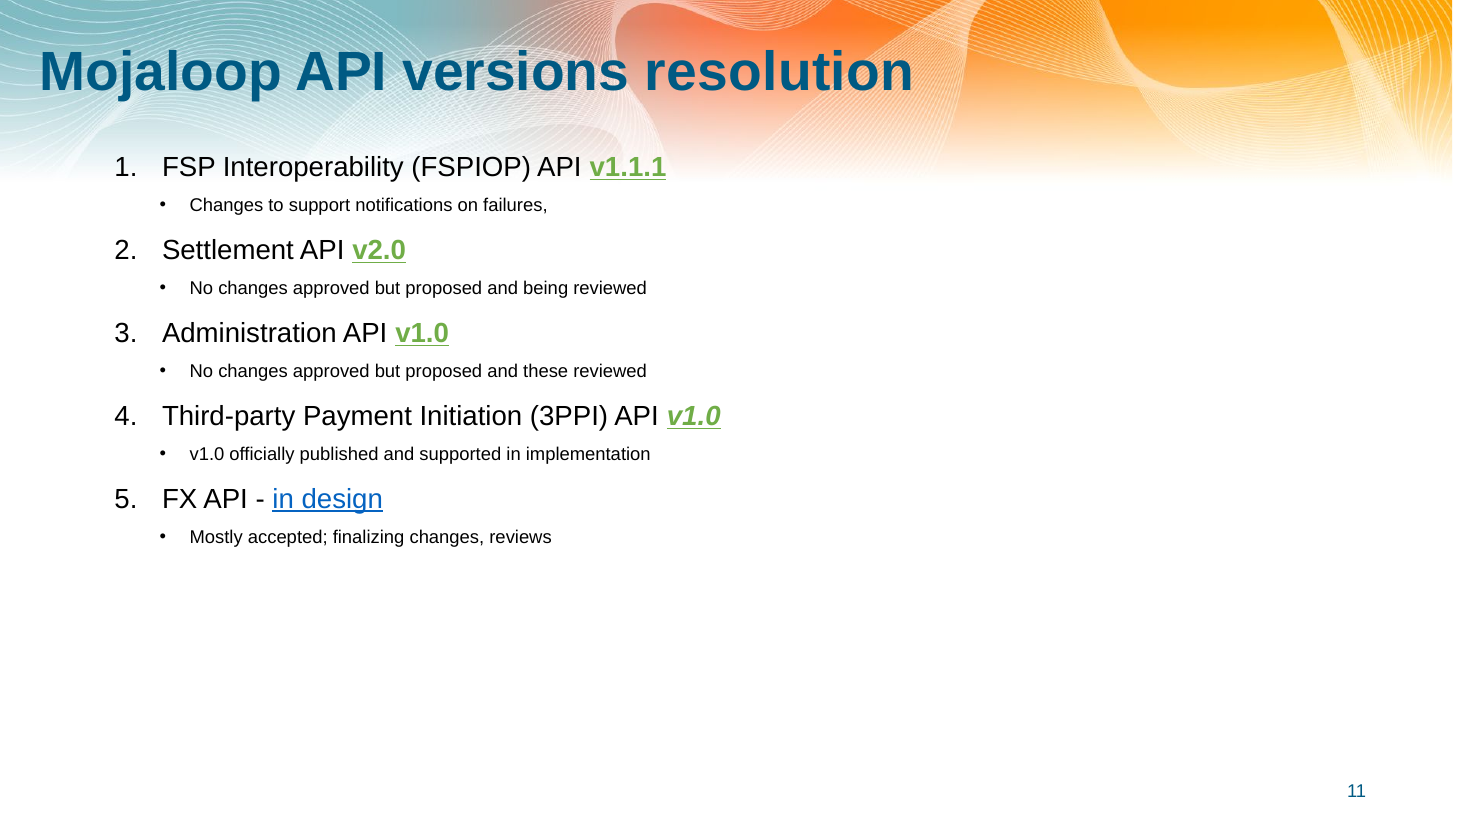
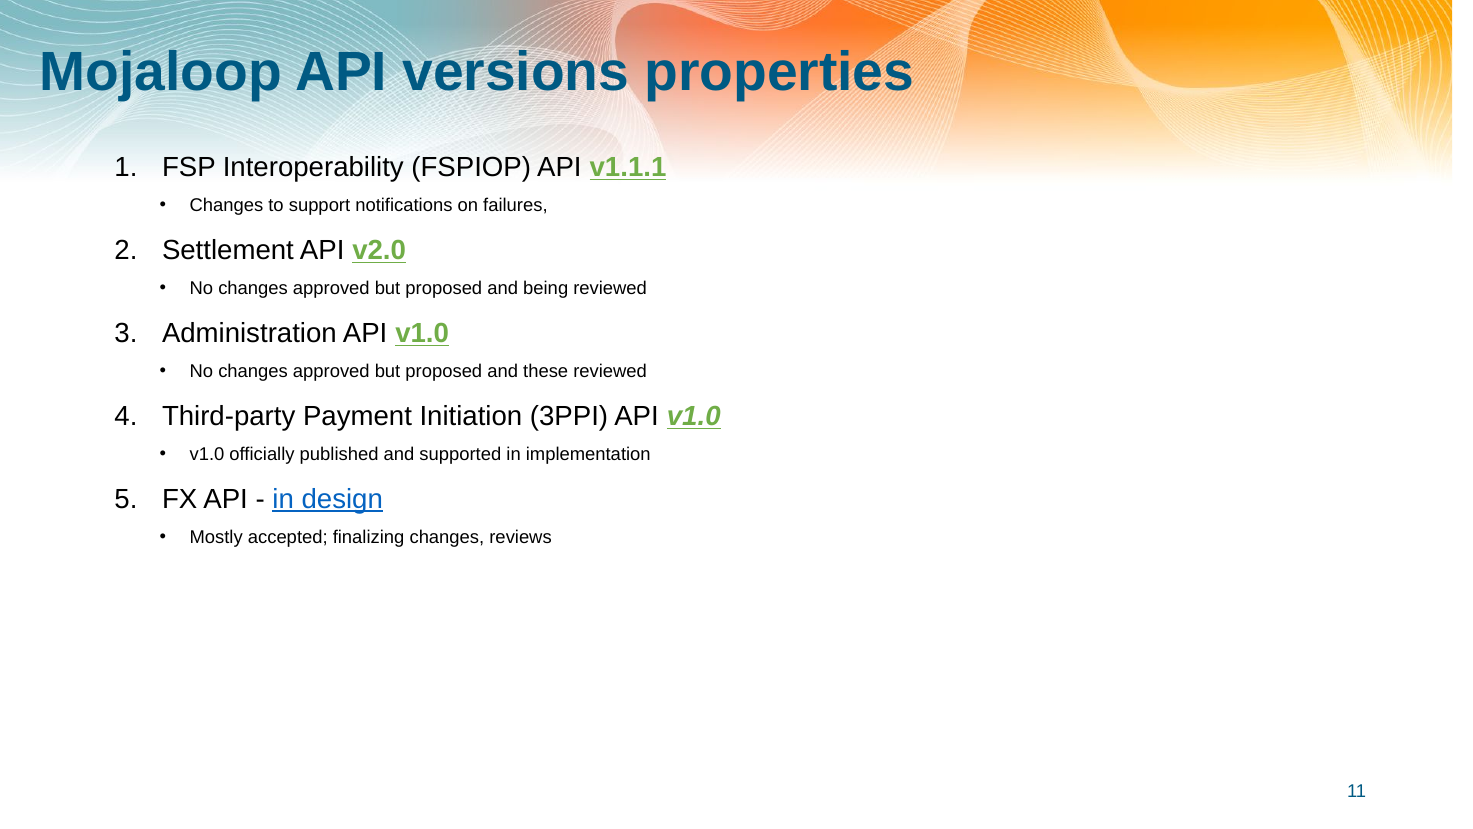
resolution: resolution -> properties (780, 73)
